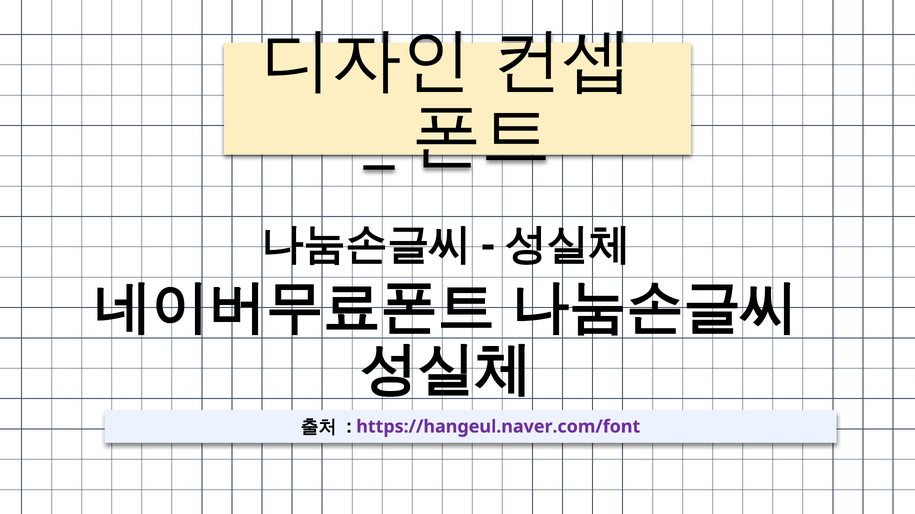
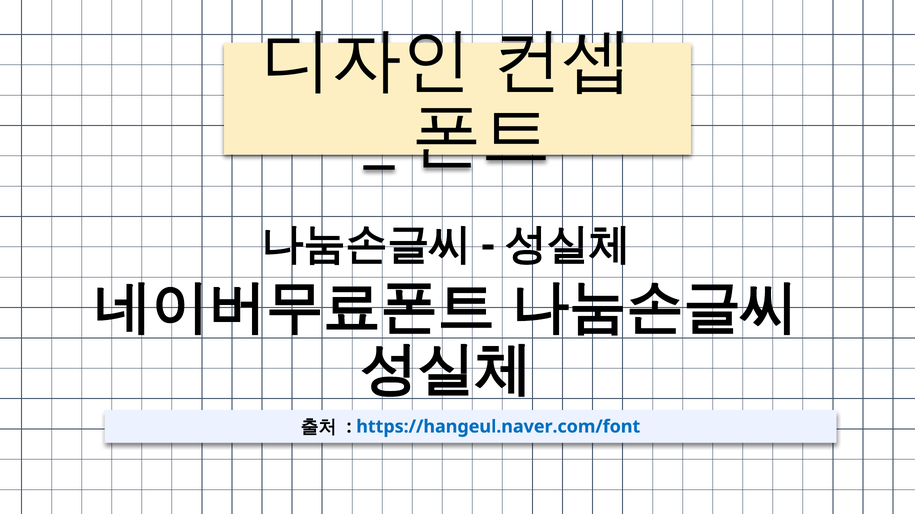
https://hangeul.naver.com/font colour: purple -> blue (498, 427)
